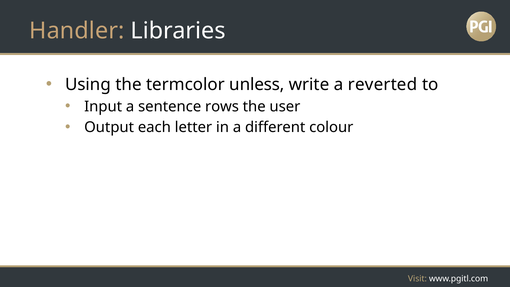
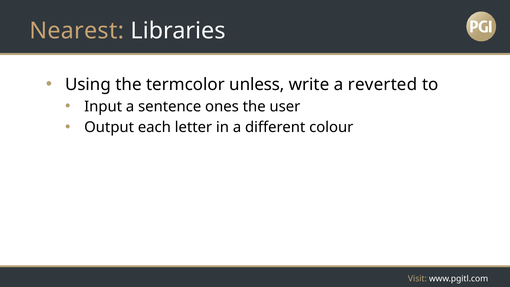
Handler: Handler -> Nearest (77, 31)
rows: rows -> ones (222, 106)
